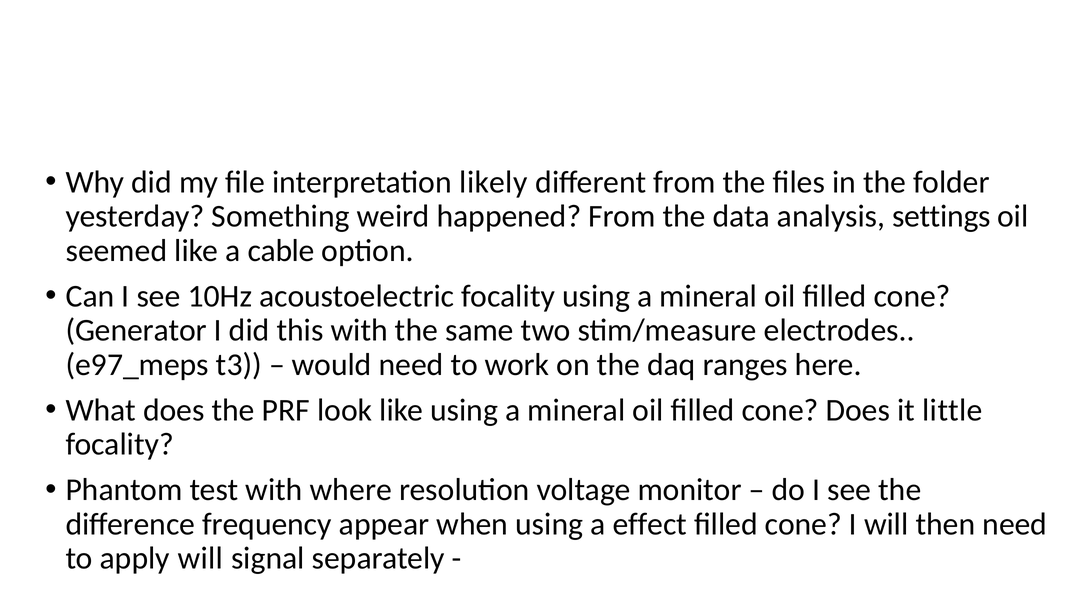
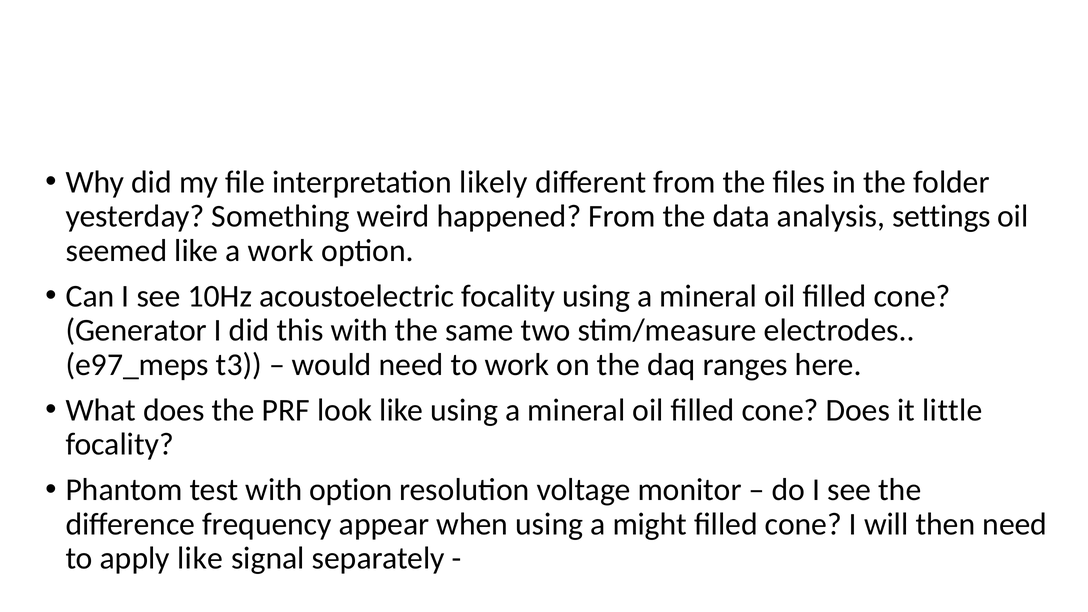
a cable: cable -> work (281, 251)
with where: where -> option (351, 490)
effect: effect -> might (650, 524)
apply will: will -> like (200, 558)
